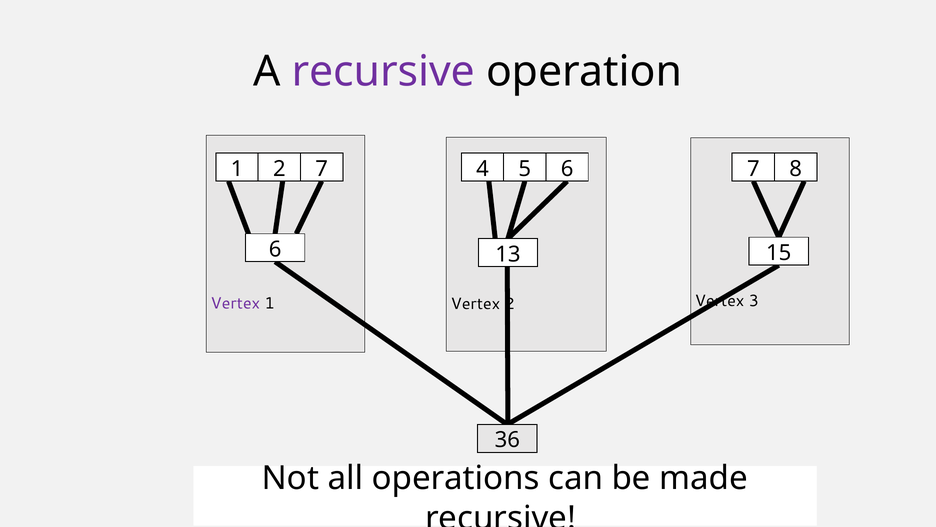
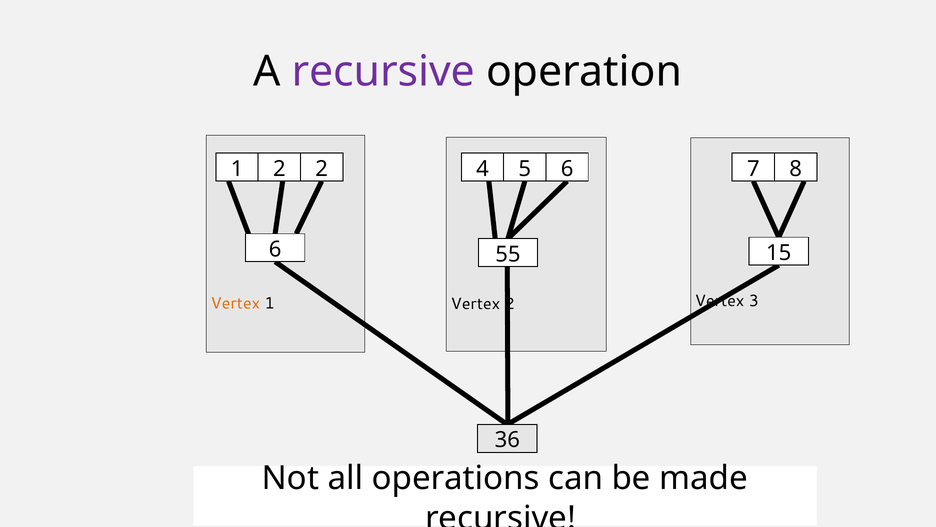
2 7: 7 -> 2 (322, 169)
13: 13 -> 55 (508, 254)
Vertex colour: purple -> orange (235, 303)
